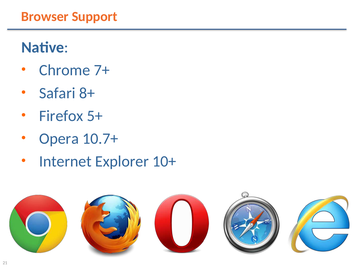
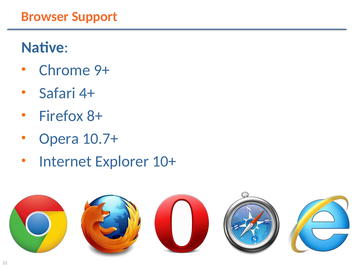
7+: 7+ -> 9+ (102, 70)
8+: 8+ -> 4+ (87, 93)
5+: 5+ -> 8+ (95, 116)
